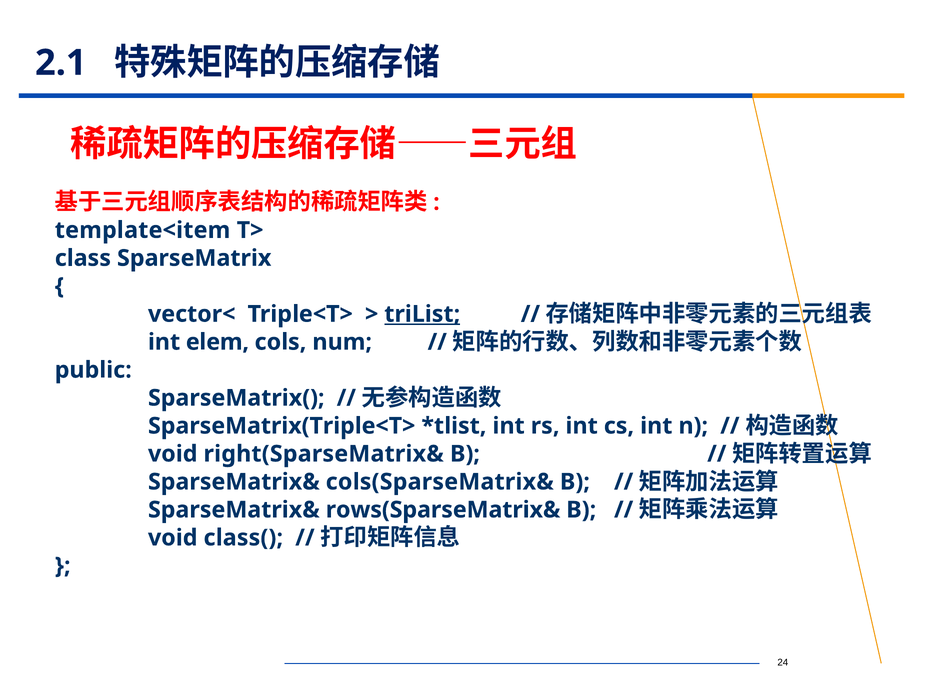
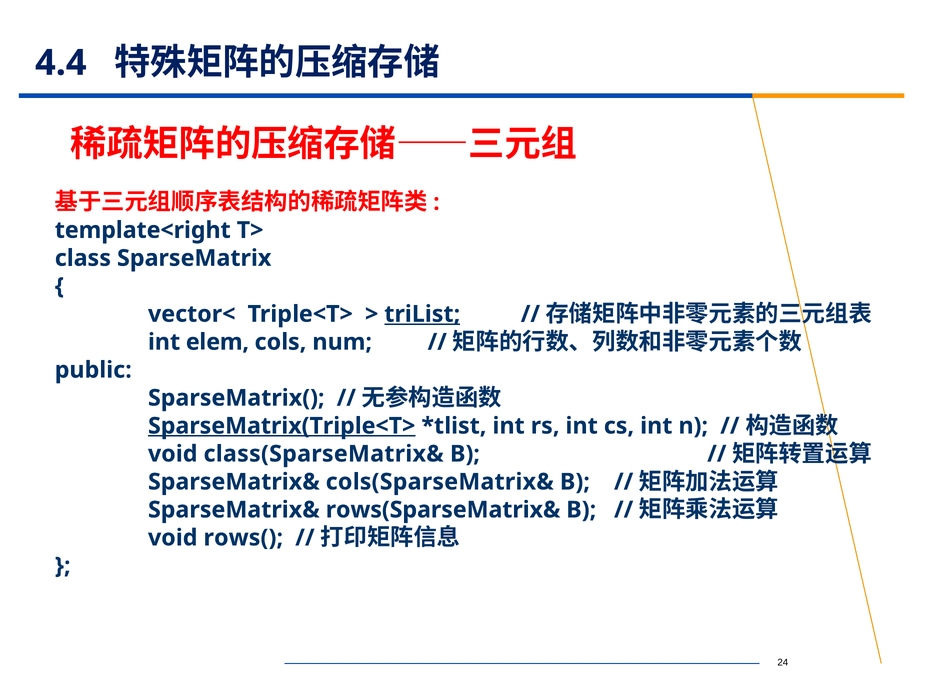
2.1: 2.1 -> 4.4 (61, 63)
template<item: template<item -> template<right (143, 230)
SparseMatrix(Triple<T> underline: none -> present (282, 426)
right(SparseMatrix&: right(SparseMatrix& -> class(SparseMatrix& (324, 454)
class(: class( -> rows( (243, 538)
